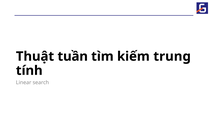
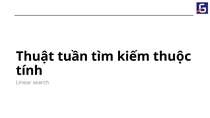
trung: trung -> thuộc (172, 56)
